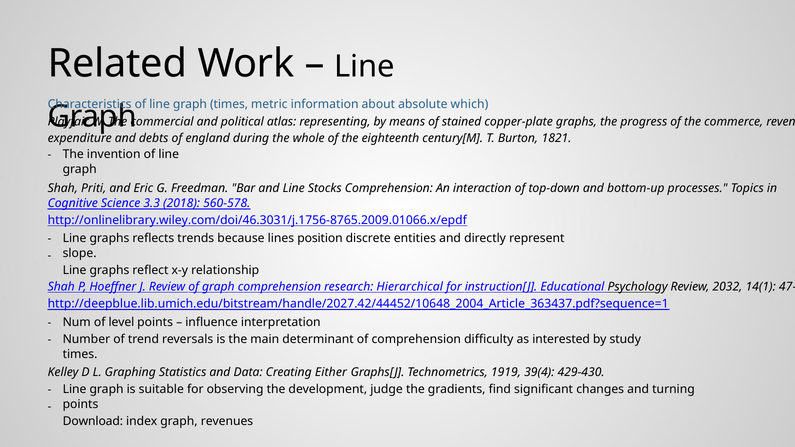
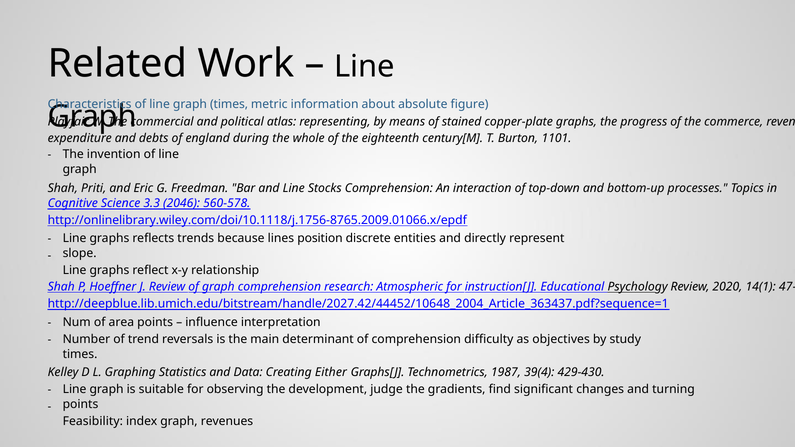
which: which -> figure (470, 104)
1821: 1821 -> 1101 (556, 138)
2018: 2018 -> 2046 (182, 204)
http://onlinelibrary.wiley.com/doi/46.3031/j.1756-8765.2009.01066.x/epdf: http://onlinelibrary.wiley.com/doi/46.3031/j.1756-8765.2009.01066.x/epdf -> http://onlinelibrary.wiley.com/doi/10.1118/j.1756-8765.2009.01066.x/epdf (257, 220)
Hierarchical: Hierarchical -> Atmospheric (410, 287)
2032: 2032 -> 2020 (727, 287)
level: level -> area (121, 322)
interested: interested -> objectives (561, 340)
1919: 1919 -> 1987 (506, 373)
Download: Download -> Feasibility (93, 422)
